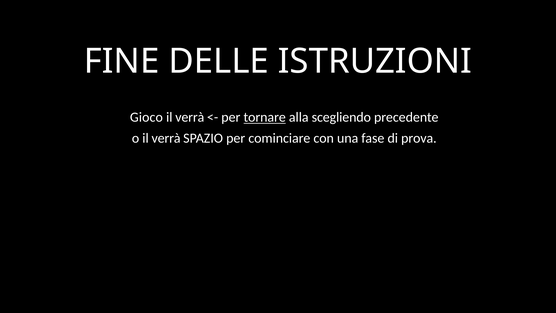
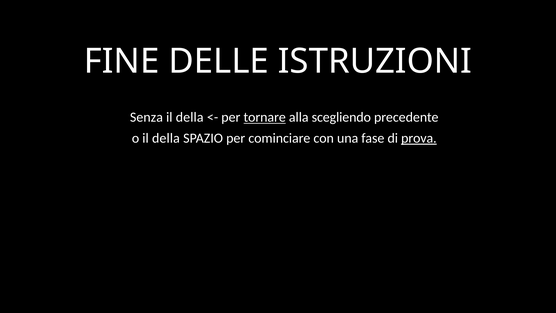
Gioco: Gioco -> Senza (146, 117)
verrà: verrà -> della (190, 117)
o il verrà: verrà -> della (166, 138)
prova underline: none -> present (419, 138)
